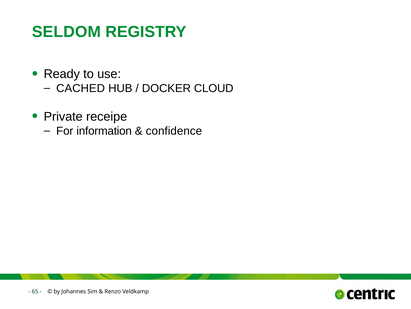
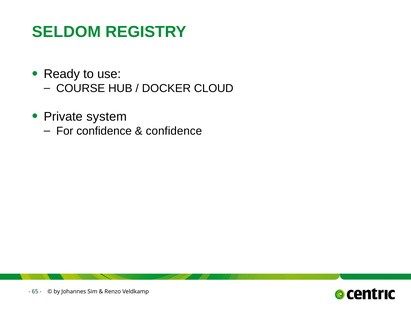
CACHED: CACHED -> COURSE (81, 88)
receipe: receipe -> system (107, 116)
For information: information -> confidence (104, 131)
